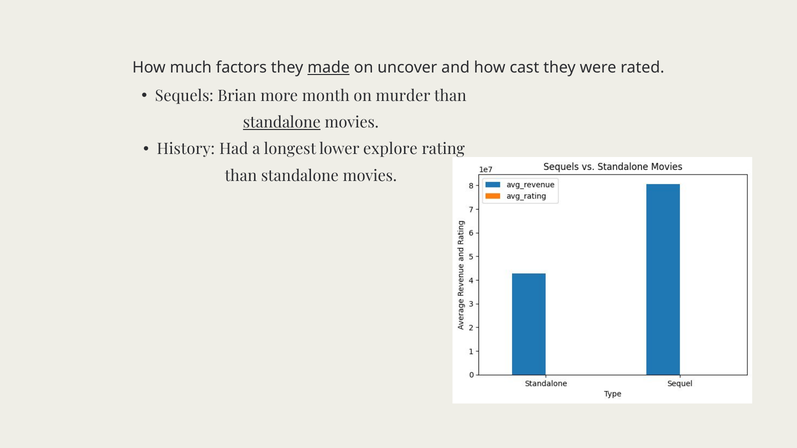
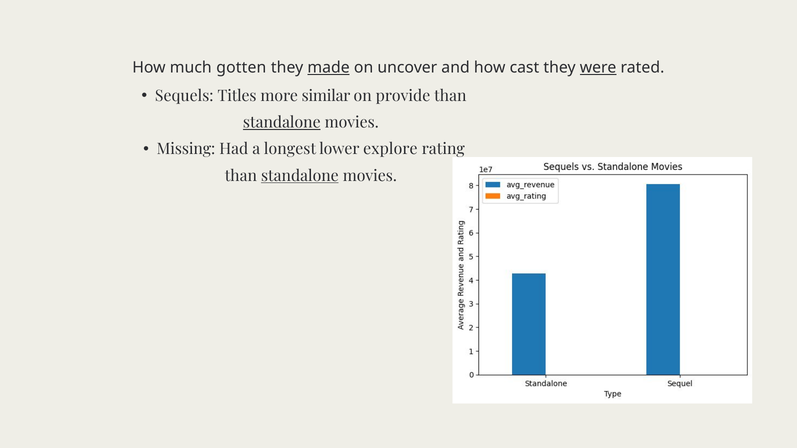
factors: factors -> gotten (241, 68)
were underline: none -> present (598, 68)
Brian: Brian -> Titles (237, 96)
month: month -> similar (326, 96)
murder: murder -> provide (403, 96)
History: History -> Missing (186, 149)
standalone underline: none -> present (300, 176)
